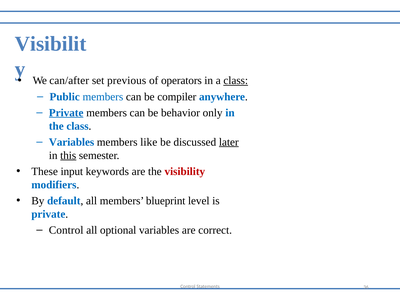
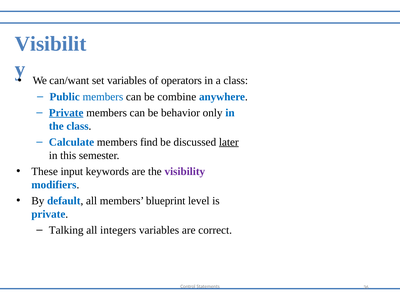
can/after: can/after -> can/want (69, 81)
set previous: previous -> variables (127, 81)
class underline: present -> none (236, 81)
compiler: compiler -> combine (177, 97)
Variables: Variables -> Calculate (72, 142)
like: like -> find (149, 142)
this underline: present -> none (68, 155)
visibility colour: red -> purple (185, 171)
Control: Control -> Talking (66, 230)
optional: optional -> integers (118, 230)
